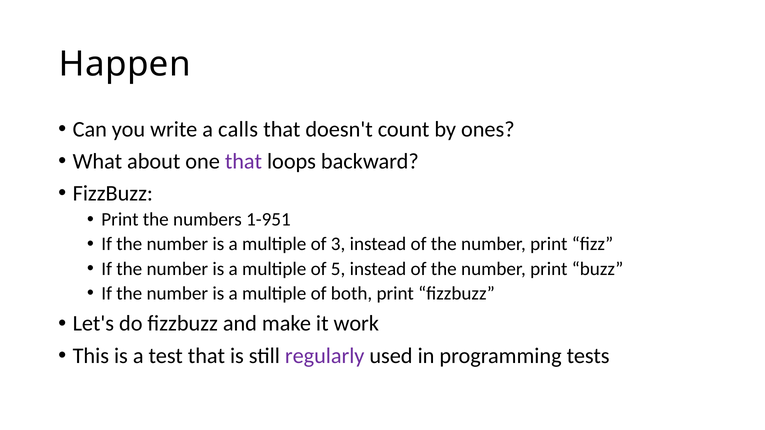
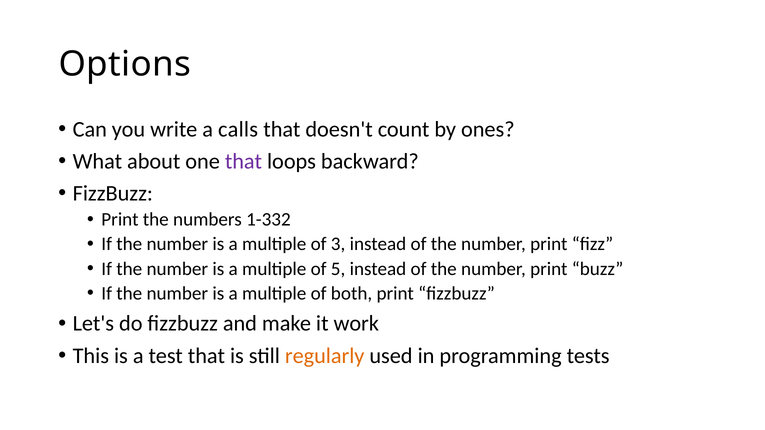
Happen: Happen -> Options (125, 64)
1-951: 1-951 -> 1-332 (268, 220)
regularly colour: purple -> orange (325, 356)
